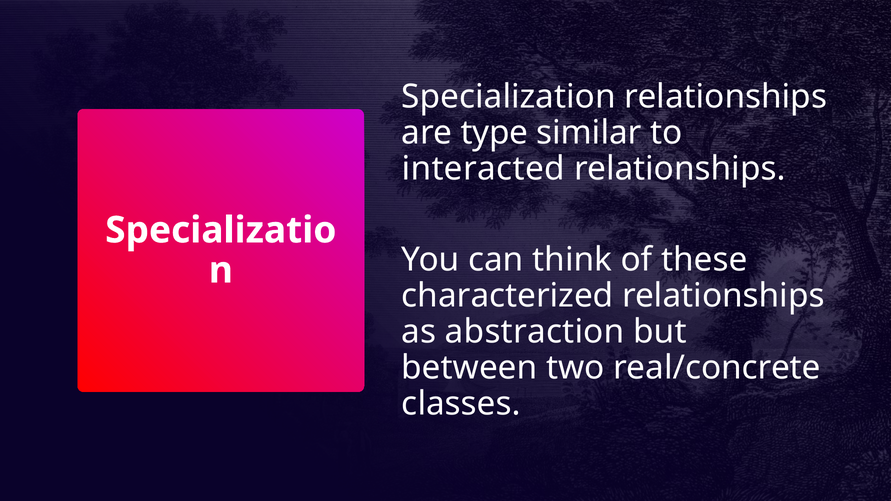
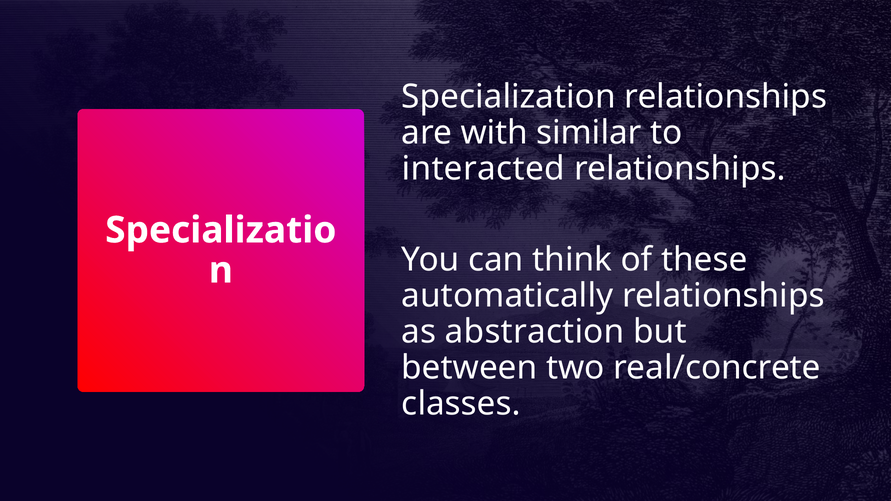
type: type -> with (494, 133)
characterized: characterized -> automatically (507, 296)
